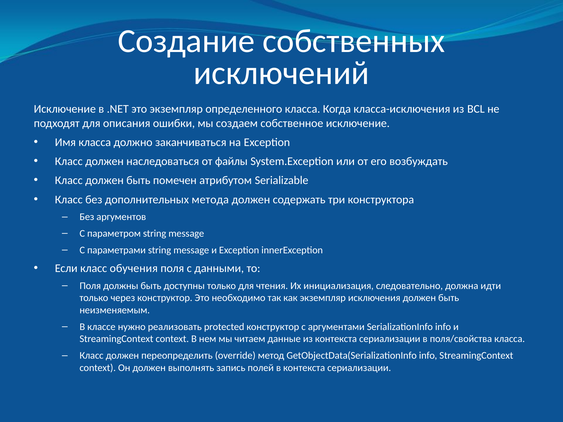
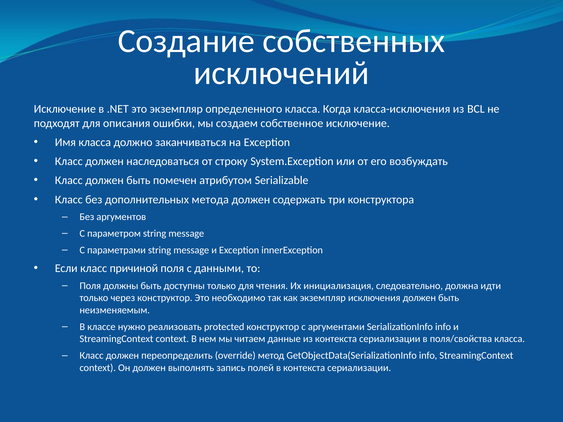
файлы: файлы -> строку (231, 161)
обучения: обучения -> причиной (134, 268)
